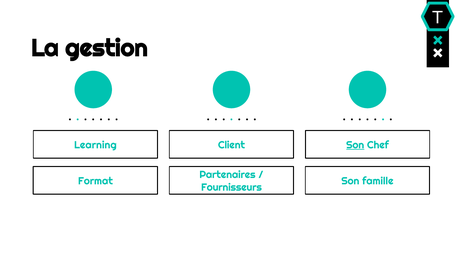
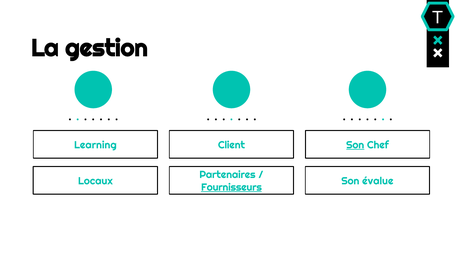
Format: Format -> Locaux (95, 181)
famille: famille -> évalue (378, 181)
Fournisseurs underline: none -> present (231, 187)
